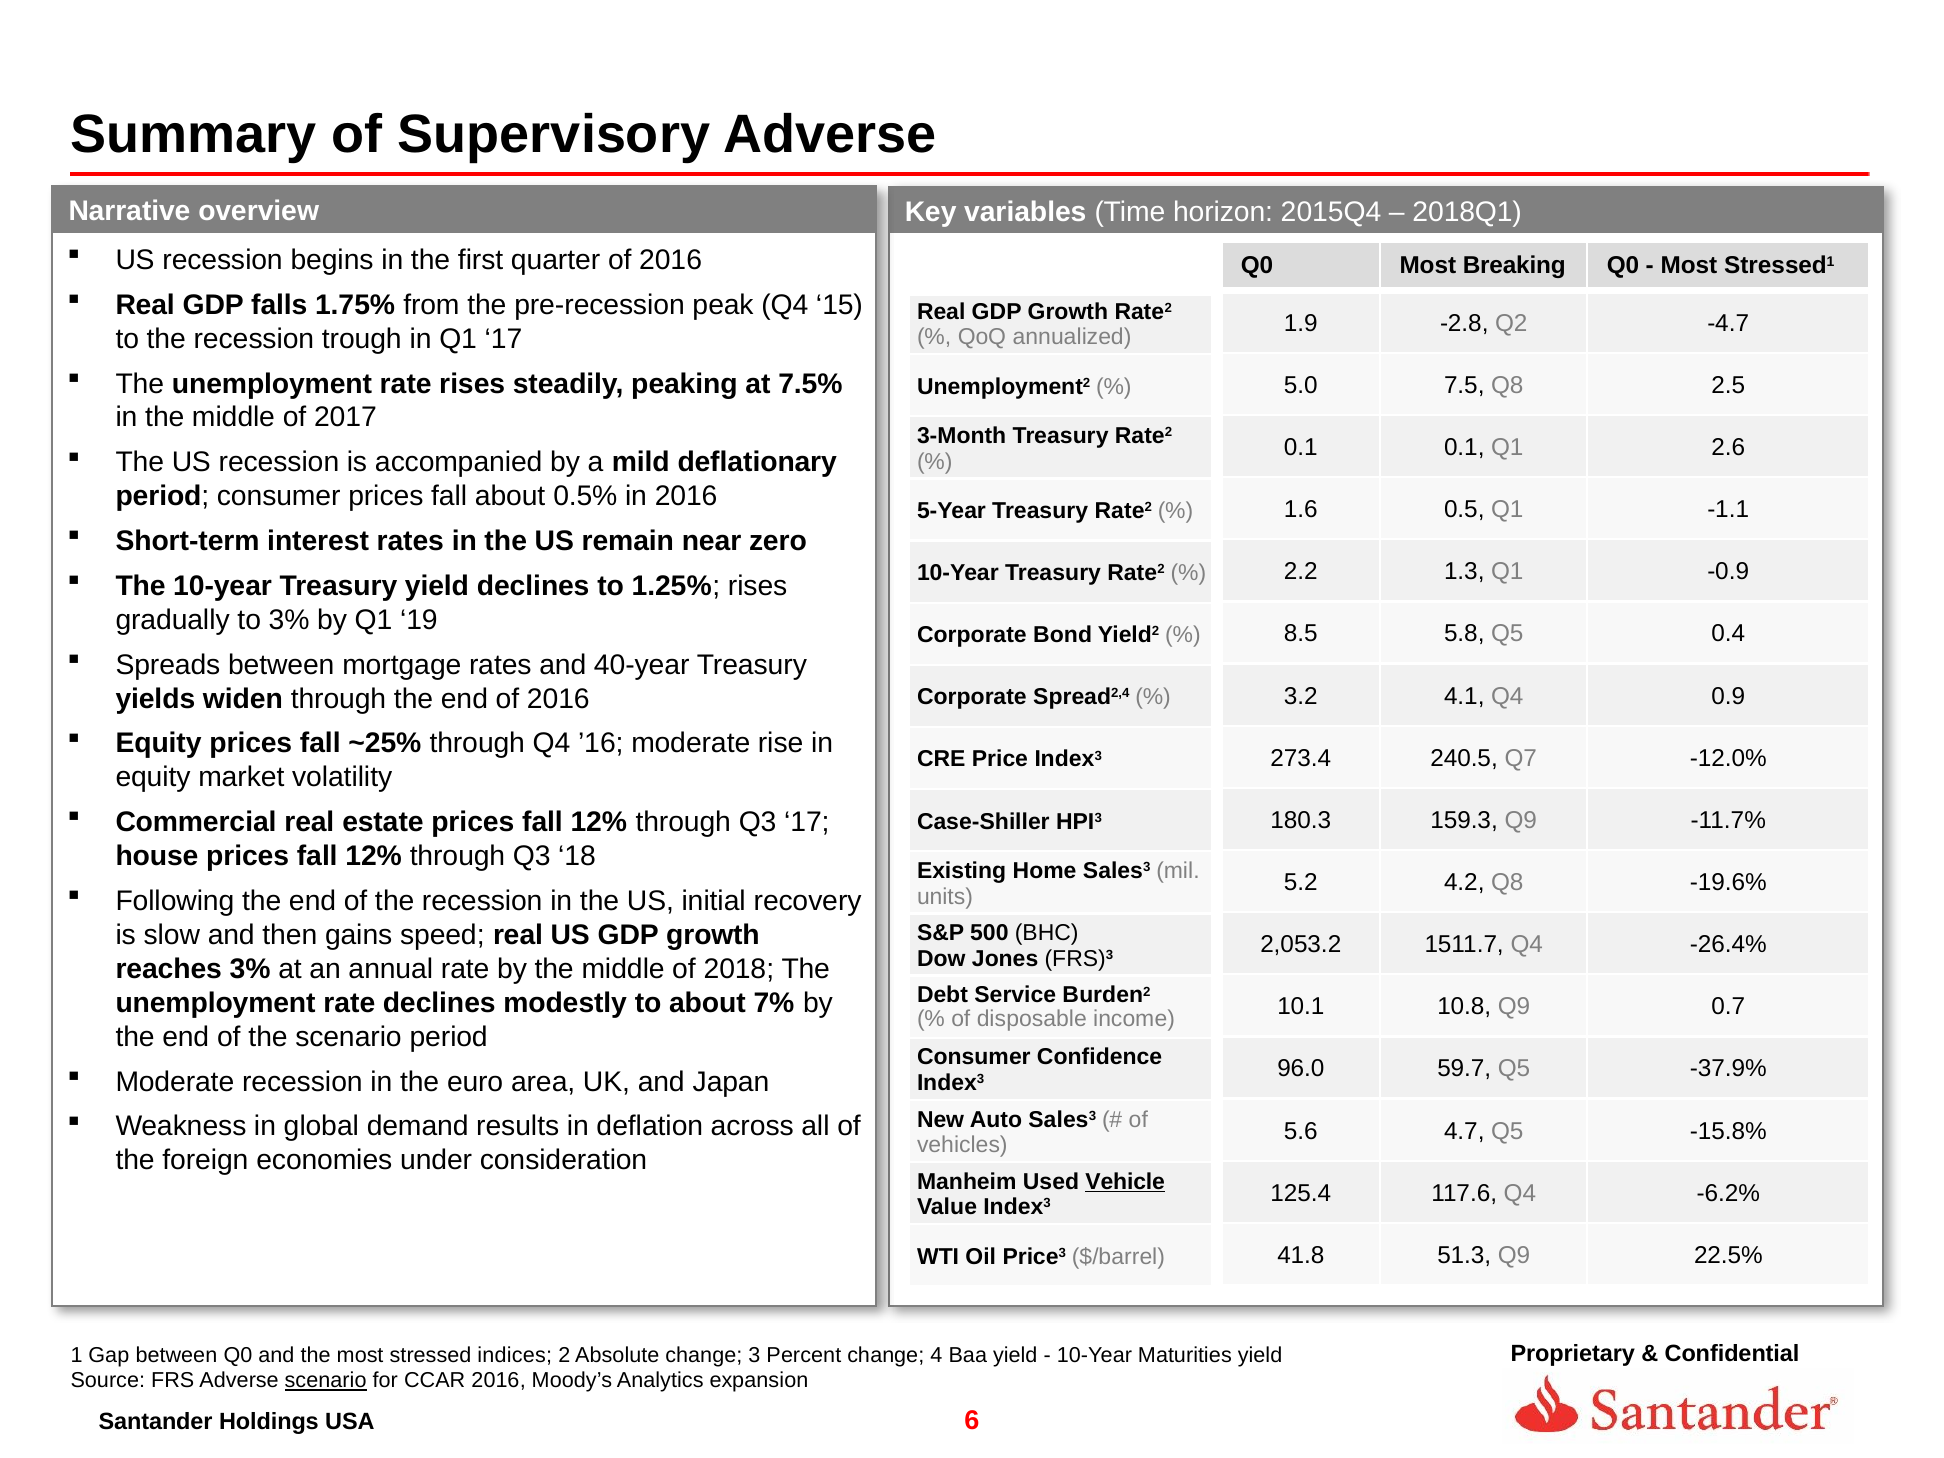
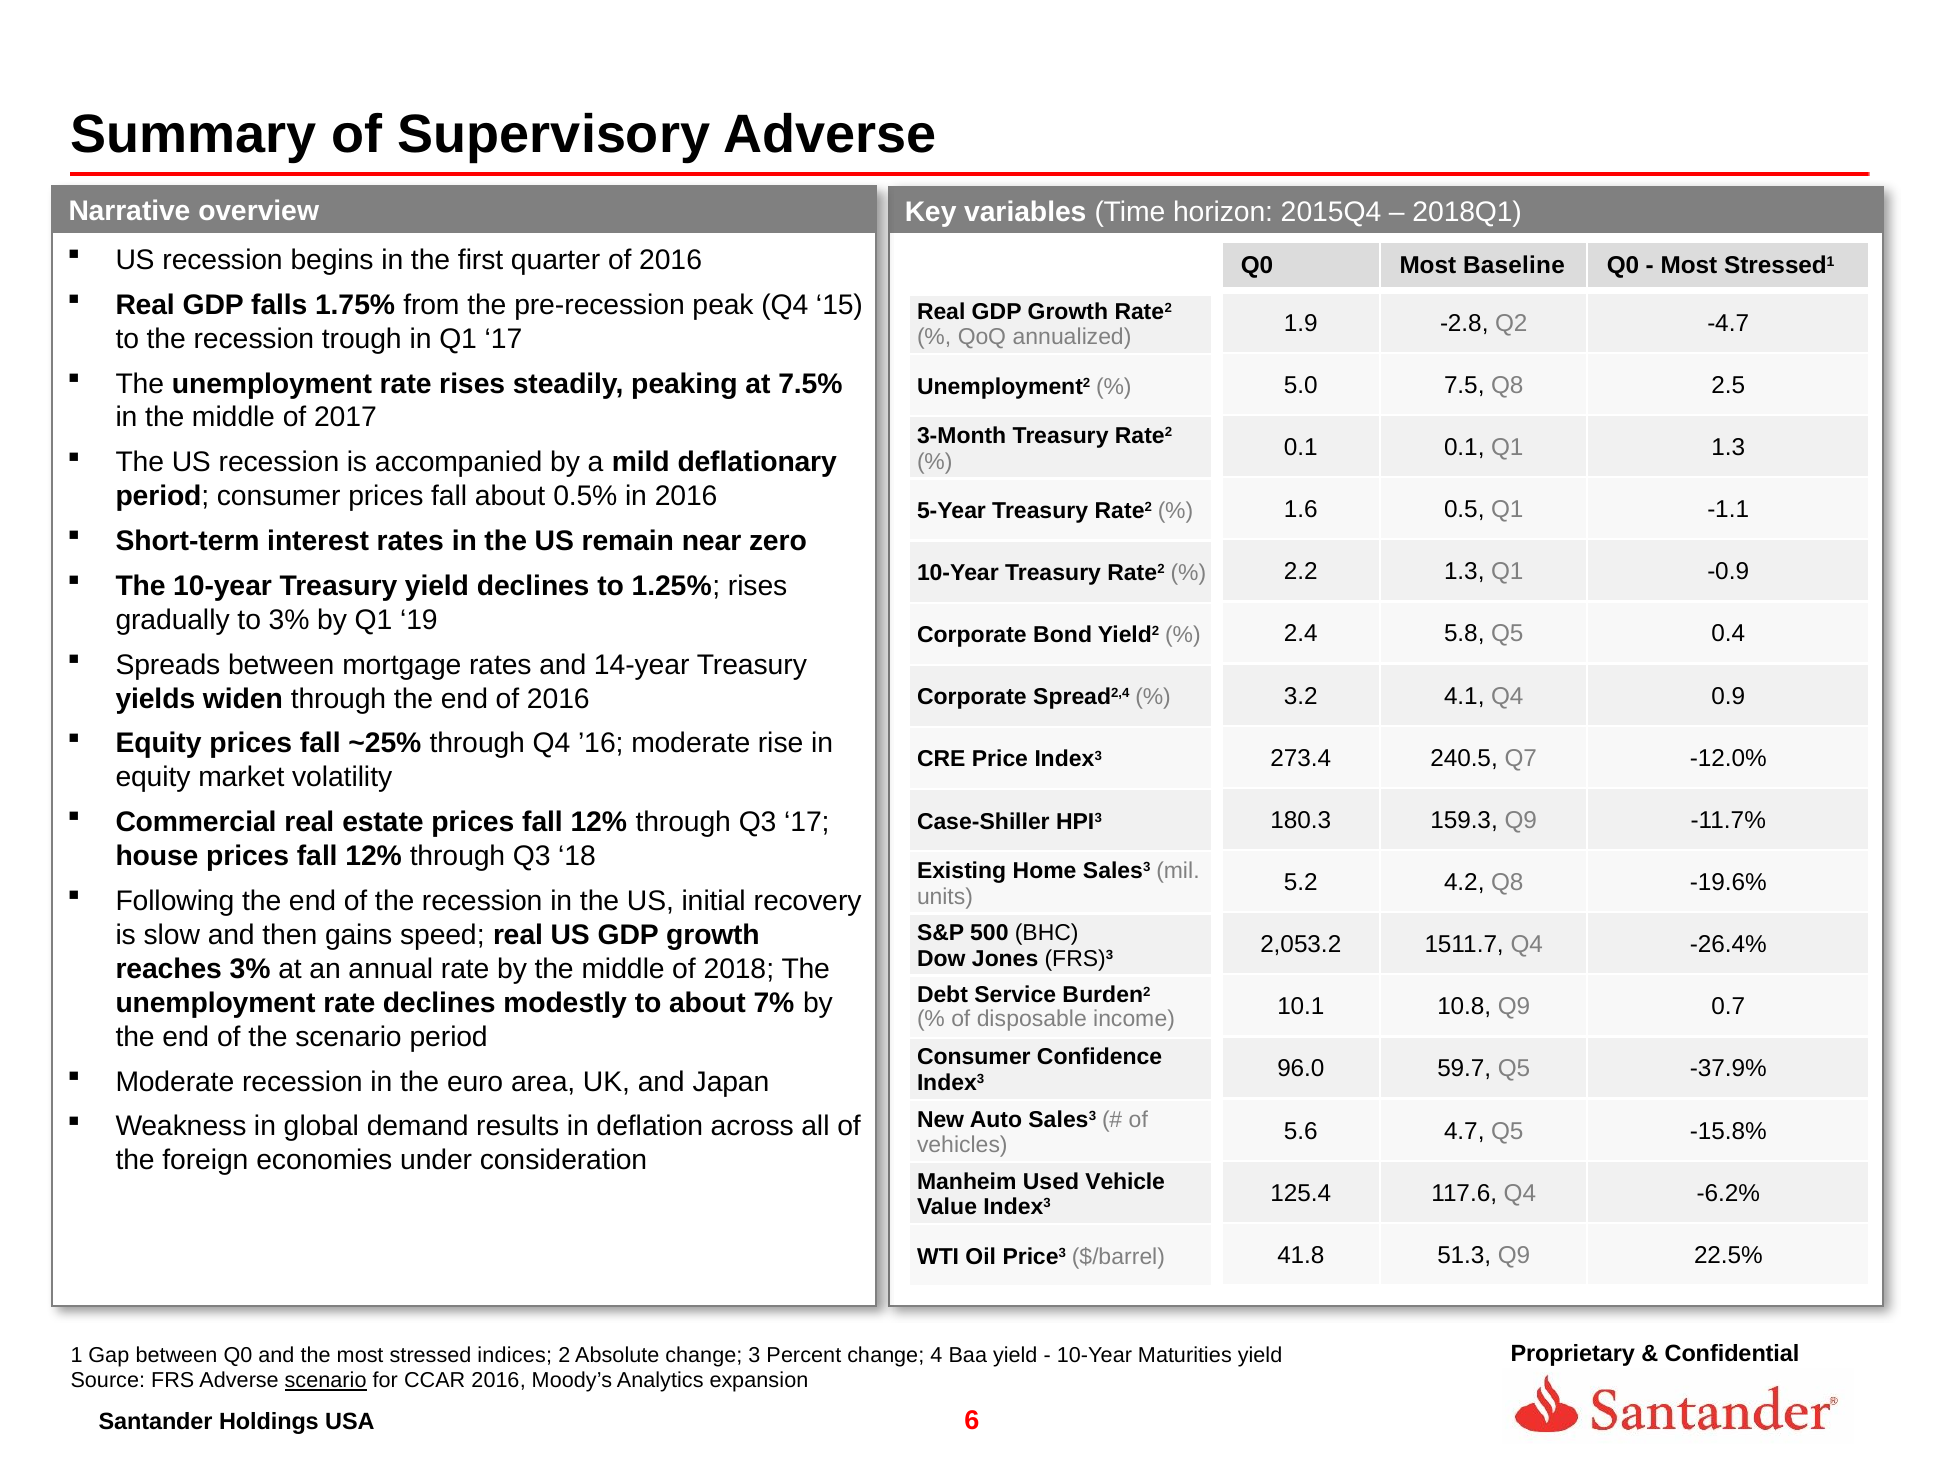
Breaking: Breaking -> Baseline (1514, 266)
Q1 2.6: 2.6 -> 1.3 (1728, 447)
8.5: 8.5 -> 2.4 (1301, 634)
40-year: 40-year -> 14-year (642, 665)
Vehicle underline: present -> none (1125, 1182)
